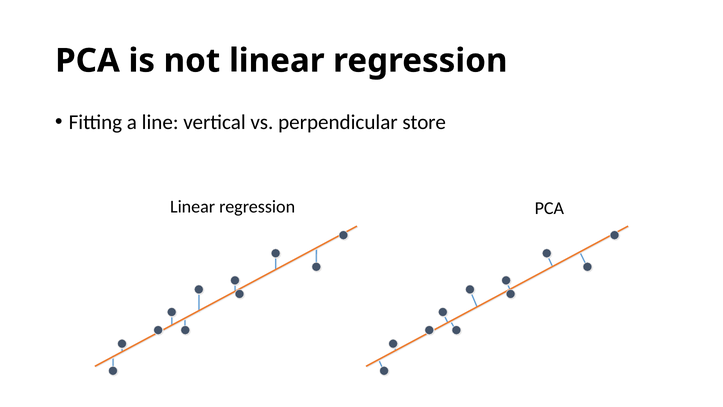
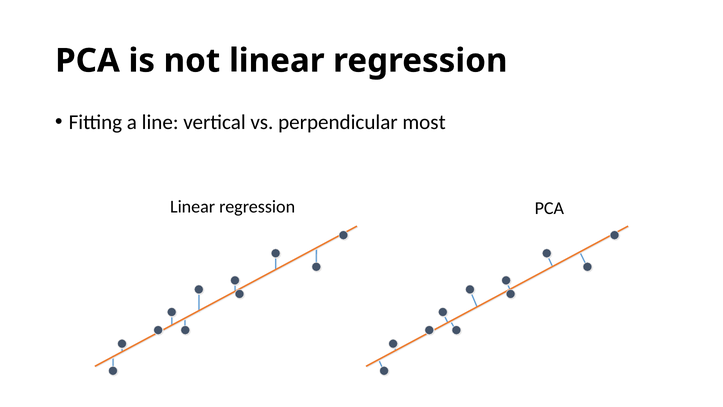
store: store -> most (424, 122)
